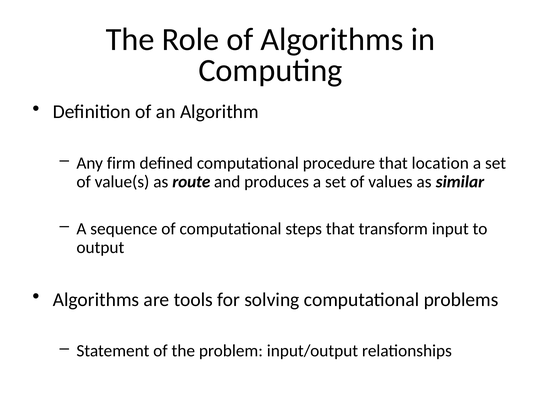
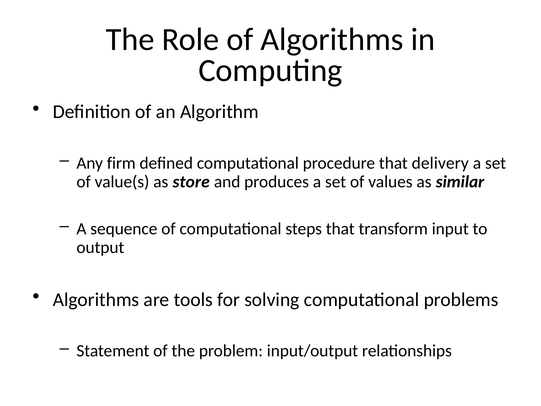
location: location -> delivery (440, 163)
route: route -> store (191, 182)
